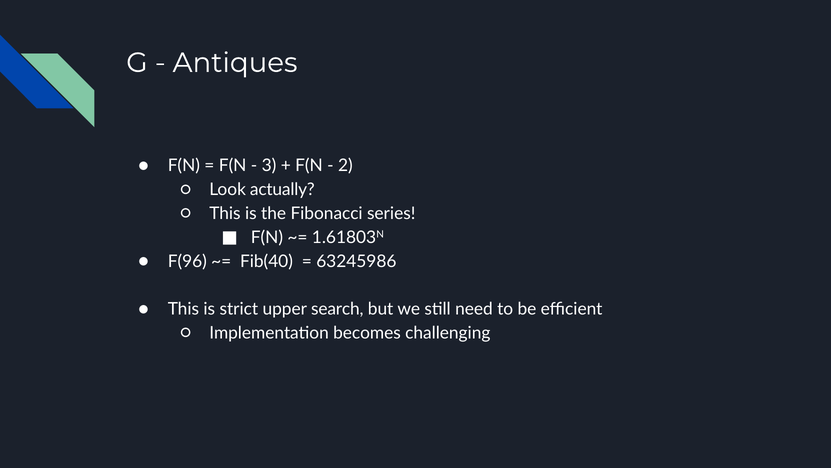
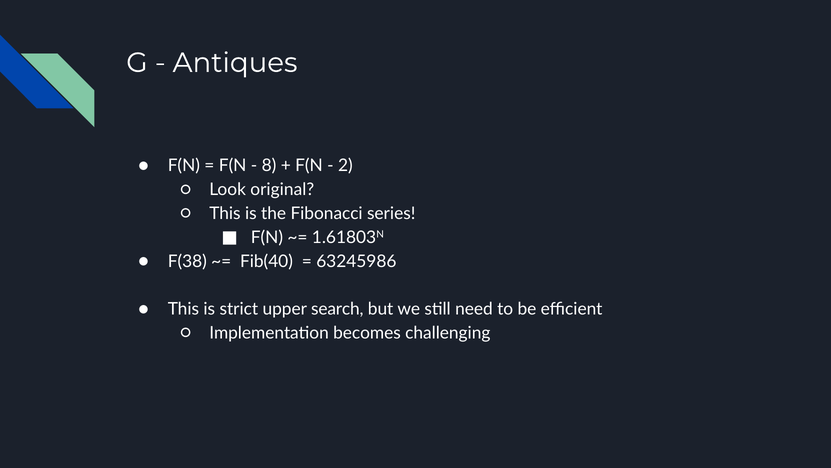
3: 3 -> 8 (269, 165)
actually: actually -> original (282, 189)
F(96: F(96 -> F(38 (187, 261)
